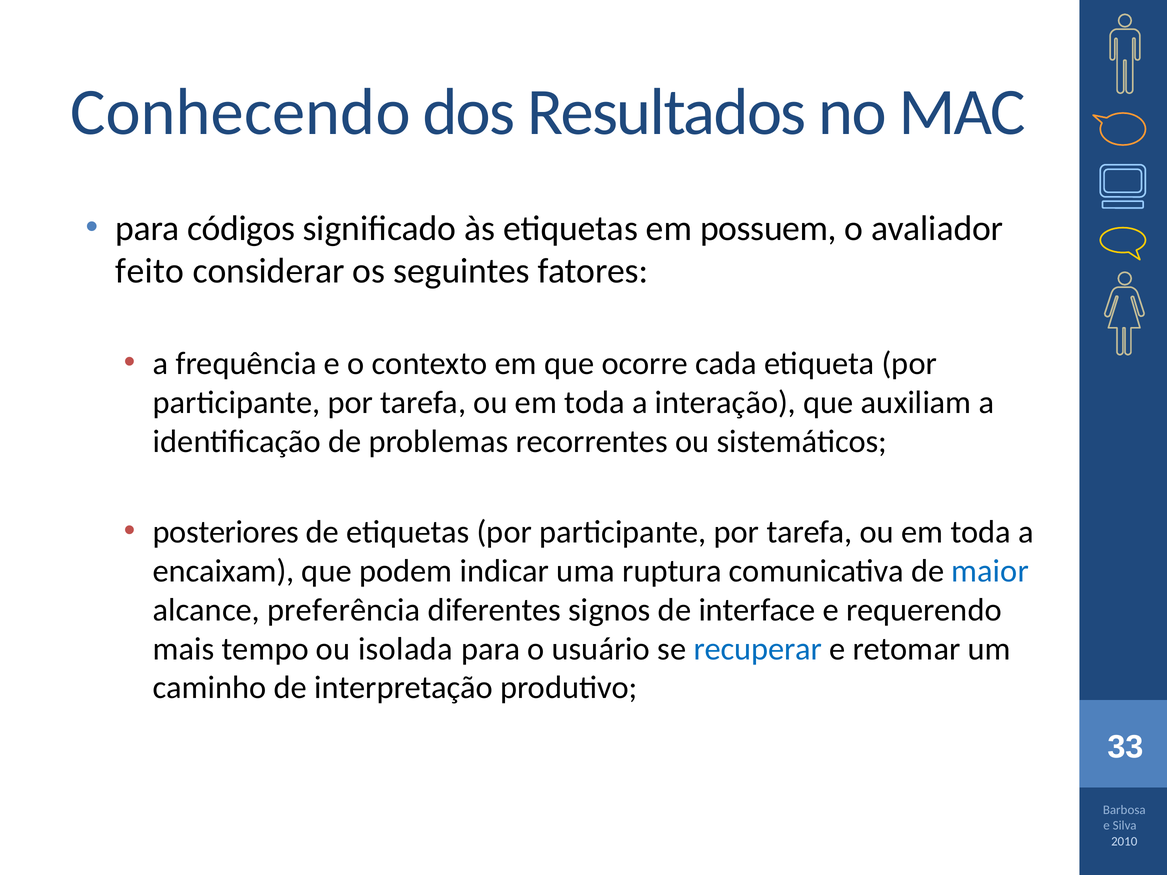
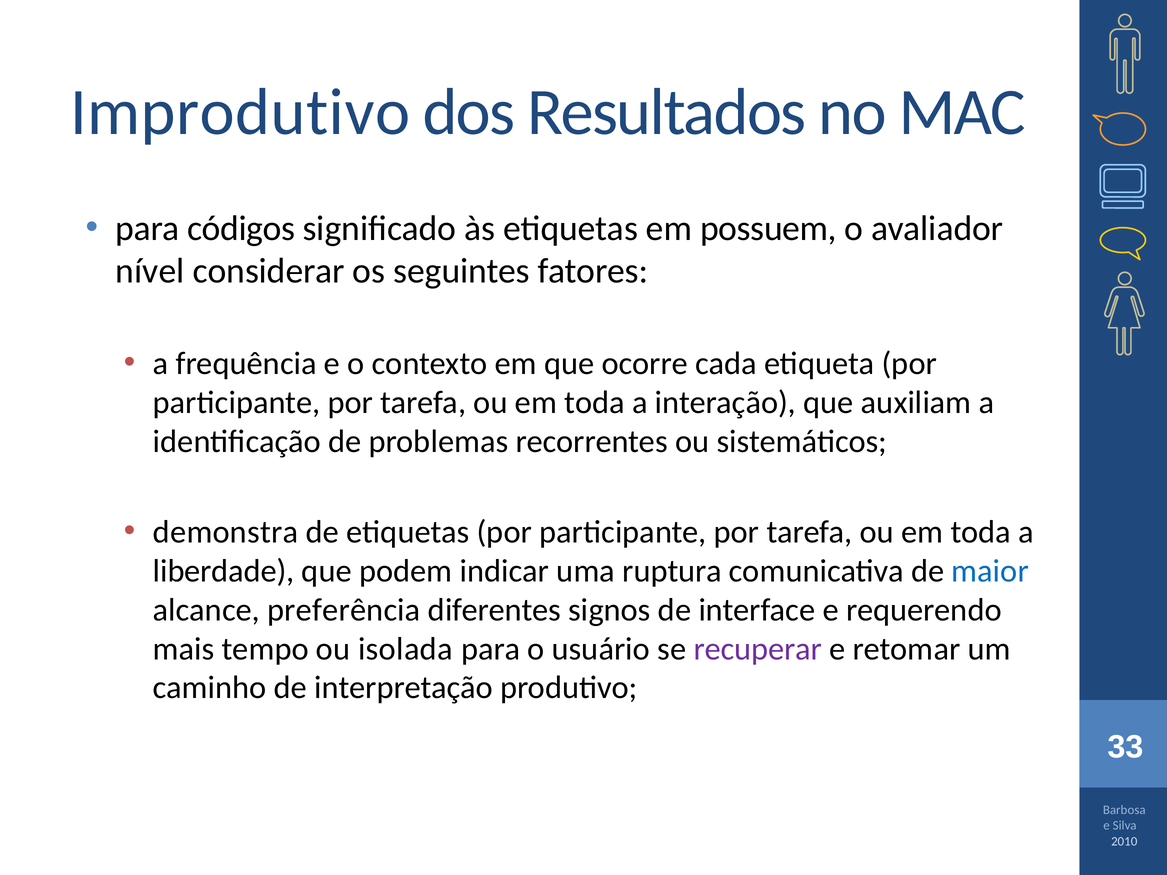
Conhecendo: Conhecendo -> Improdutivo (240, 113)
feito: feito -> nível (150, 271)
posteriores: posteriores -> demonstra (226, 532)
encaixam: encaixam -> liberdade (224, 571)
recuperar colour: blue -> purple (758, 649)
